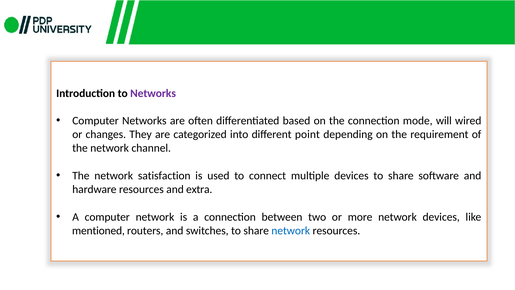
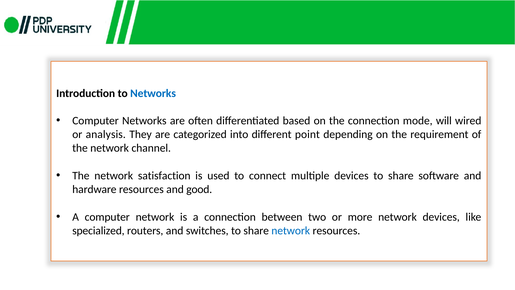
Networks colour: purple -> blue (153, 93)
changes: changes -> analysis (106, 134)
extra: extra -> good (199, 189)
mentioned: mentioned -> specialized (98, 230)
